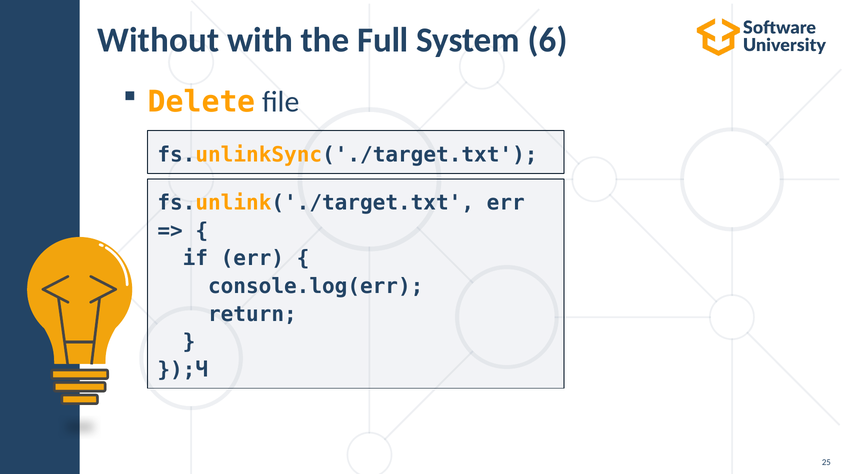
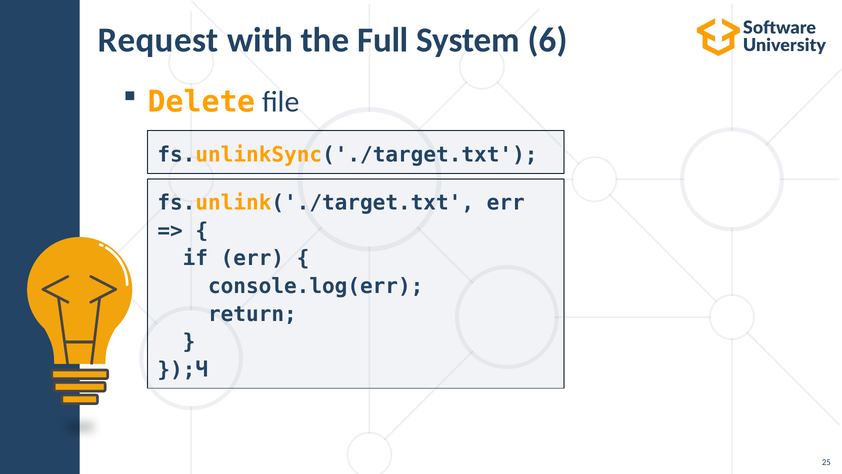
Without: Without -> Request (158, 40)
